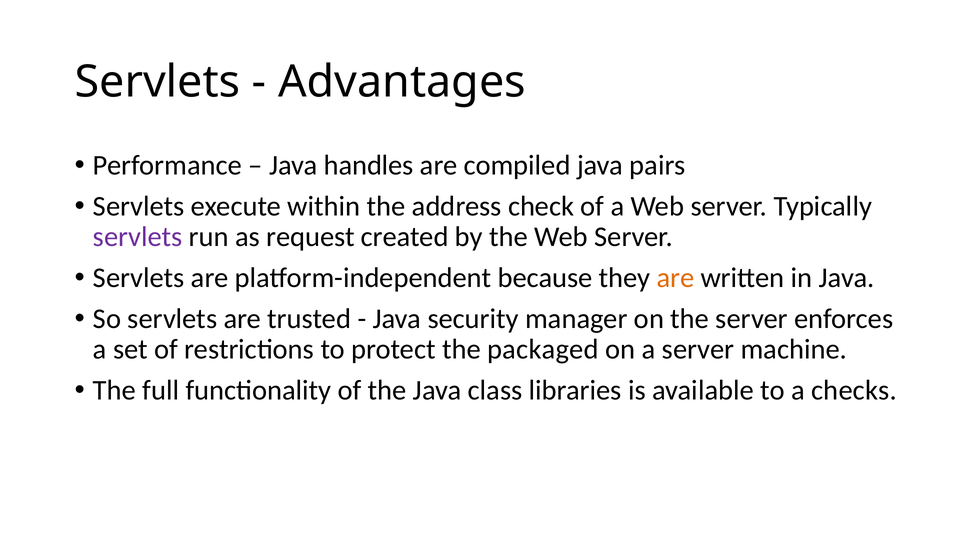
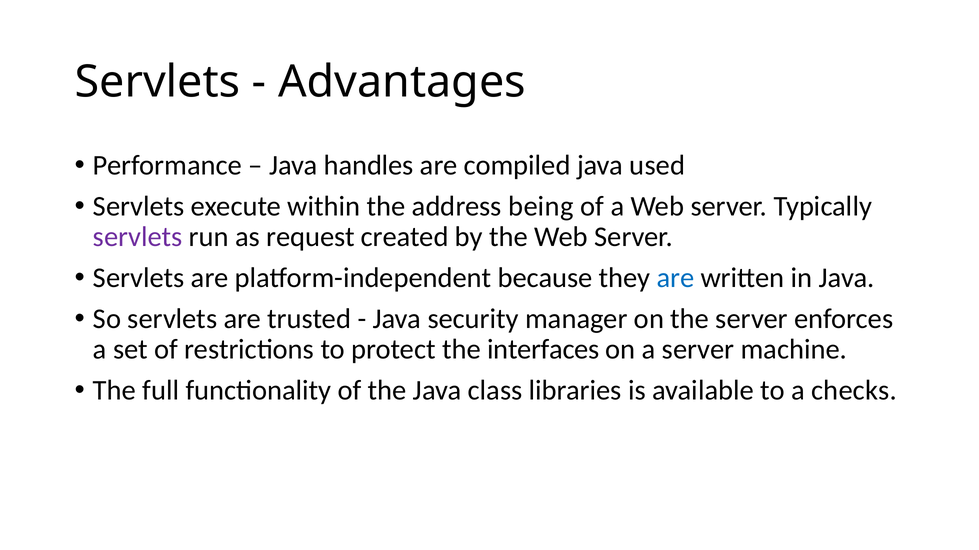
pairs: pairs -> used (657, 165)
check: check -> being (541, 206)
are colour: orange -> blue (676, 278)
packaged: packaged -> interfaces (543, 350)
